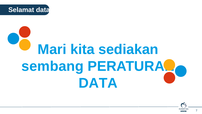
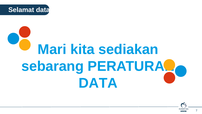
sembang: sembang -> sebarang (53, 66)
